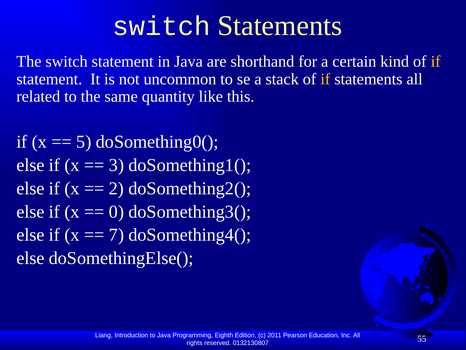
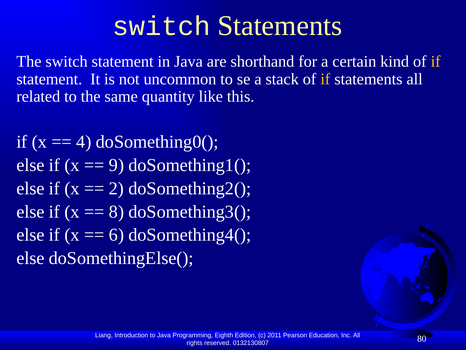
5: 5 -> 4 (84, 142)
3: 3 -> 9 (117, 165)
0: 0 -> 8 (117, 211)
7: 7 -> 6 (117, 235)
55: 55 -> 80 (422, 338)
